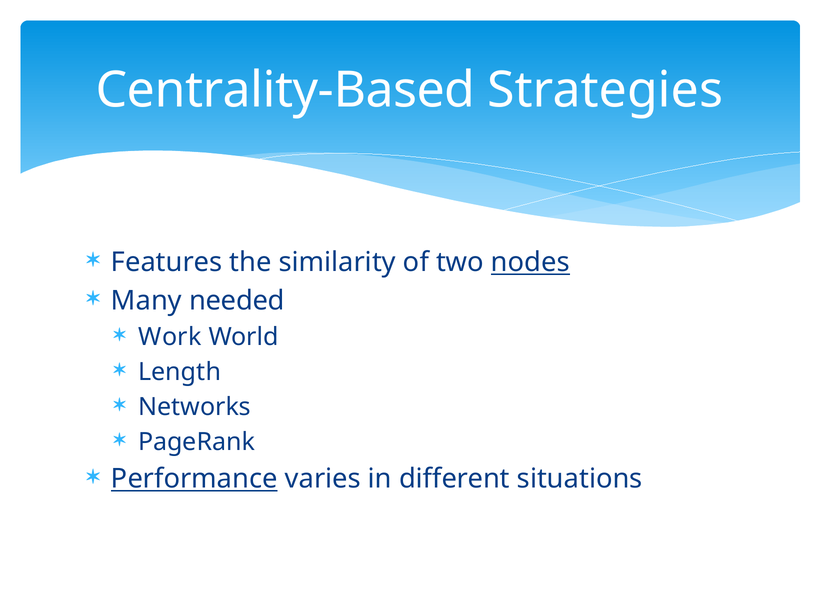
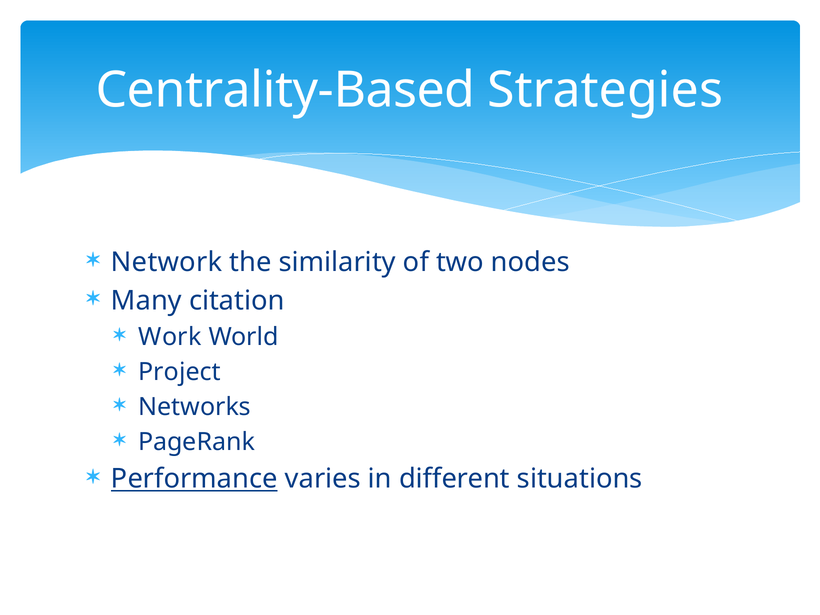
Features: Features -> Network (167, 262)
nodes underline: present -> none (530, 262)
needed: needed -> citation (237, 301)
Length: Length -> Project (180, 372)
